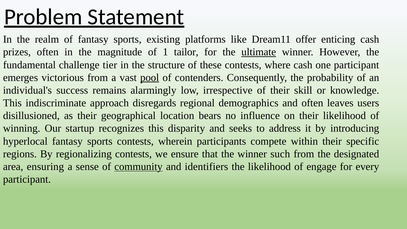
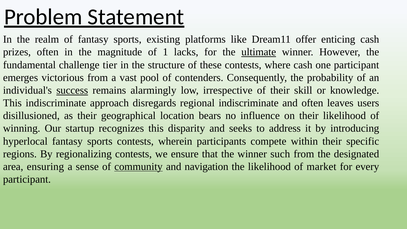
tailor: tailor -> lacks (186, 52)
pool underline: present -> none (150, 78)
success underline: none -> present (72, 90)
regional demographics: demographics -> indiscriminate (249, 103)
identifiers: identifiers -> navigation (207, 167)
engage: engage -> market (321, 167)
